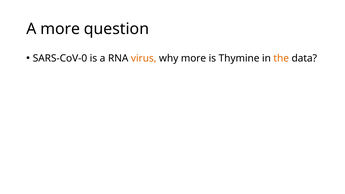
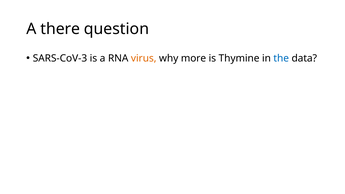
A more: more -> there (60, 29)
SARS-CoV-0: SARS-CoV-0 -> SARS-CoV-3 (60, 58)
the colour: orange -> blue (281, 58)
